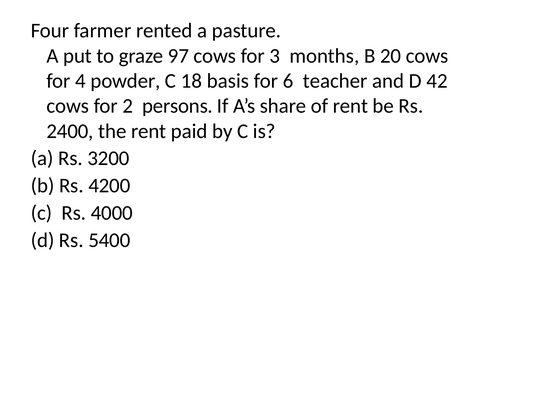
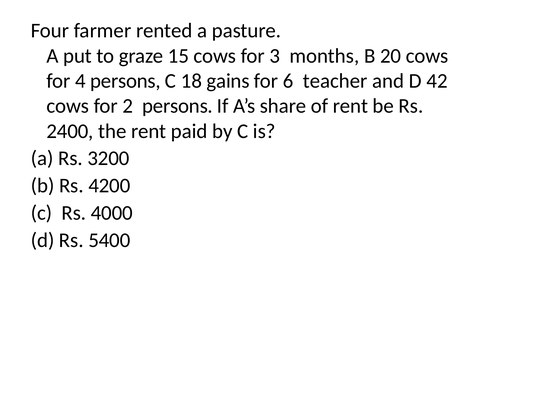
97: 97 -> 15 (178, 56)
4 powder: powder -> persons (125, 81)
basis: basis -> gains (228, 81)
